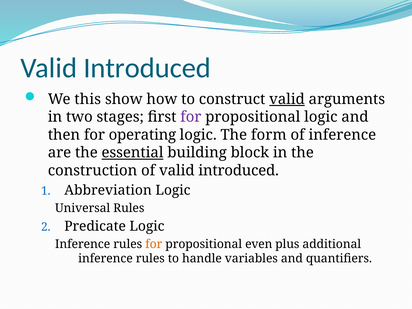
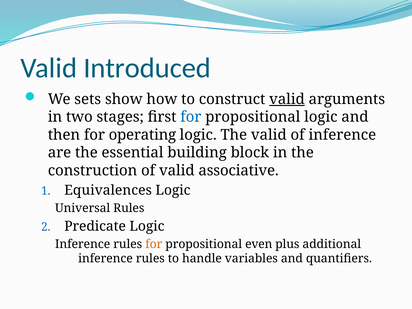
this: this -> sets (88, 99)
for colour: purple -> blue (191, 117)
The form: form -> valid (269, 135)
essential underline: present -> none (133, 153)
of valid introduced: introduced -> associative (239, 171)
Abbreviation: Abbreviation -> Equivalences (108, 190)
